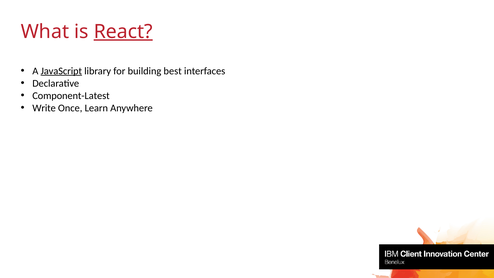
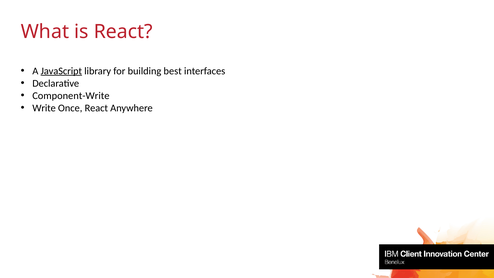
React underline: present -> none (123, 32)
Component-Latest: Component-Latest -> Component-Write (71, 96)
Once Learn: Learn -> React (96, 108)
